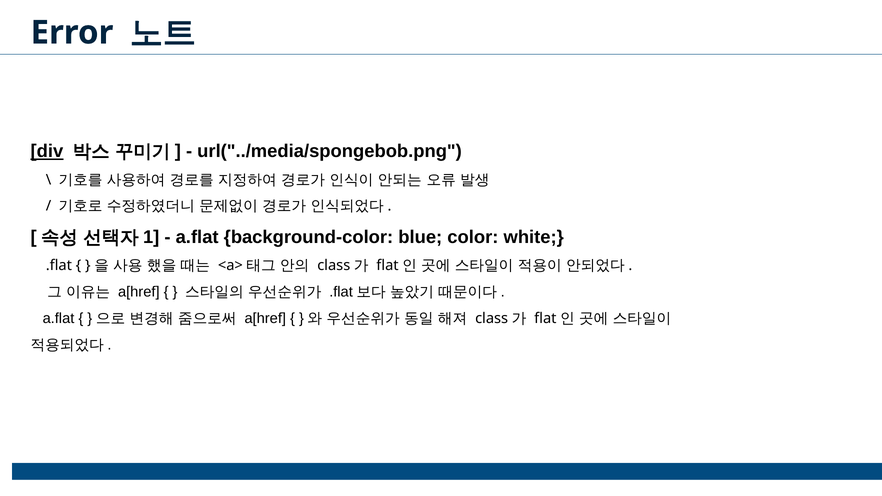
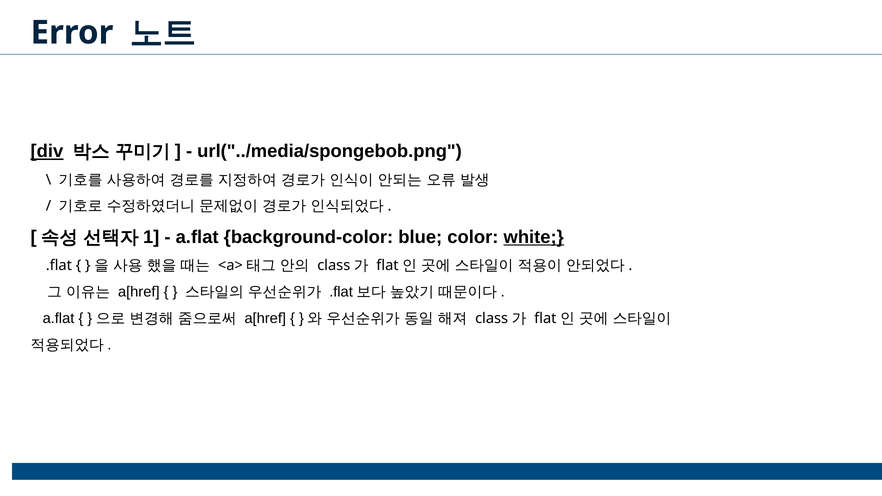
white underline: none -> present (534, 237)
